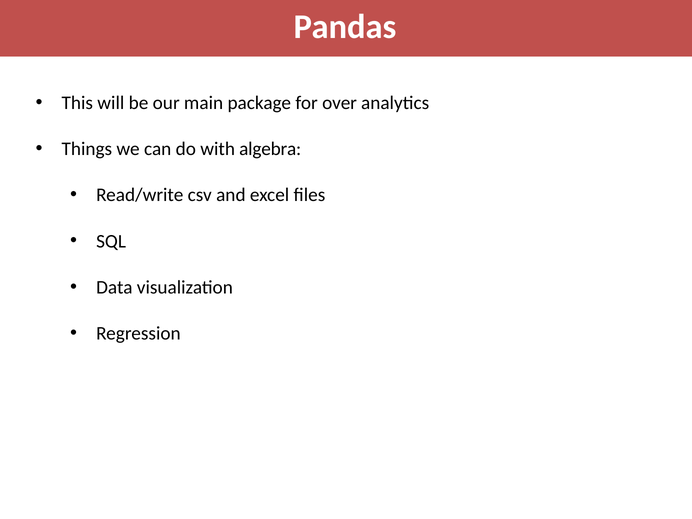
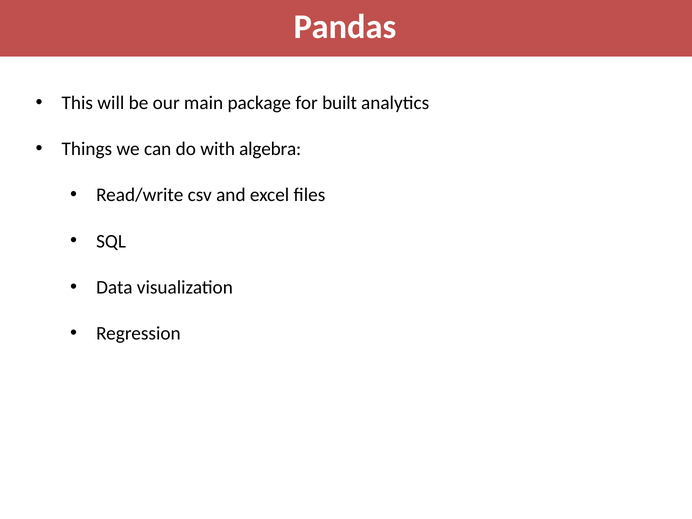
over: over -> built (340, 103)
